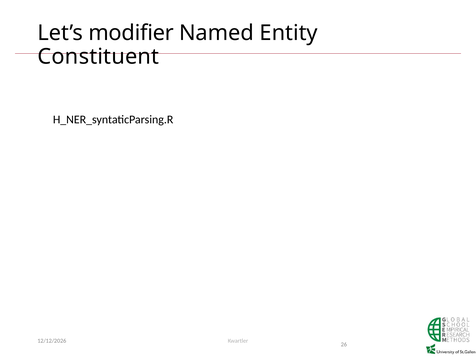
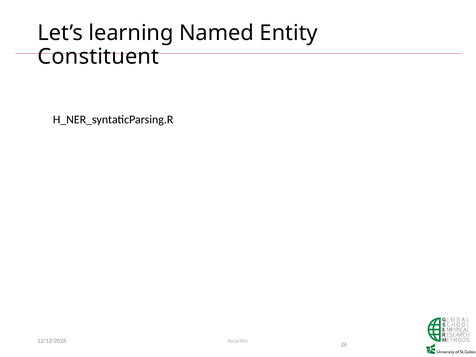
modifier: modifier -> learning (131, 33)
